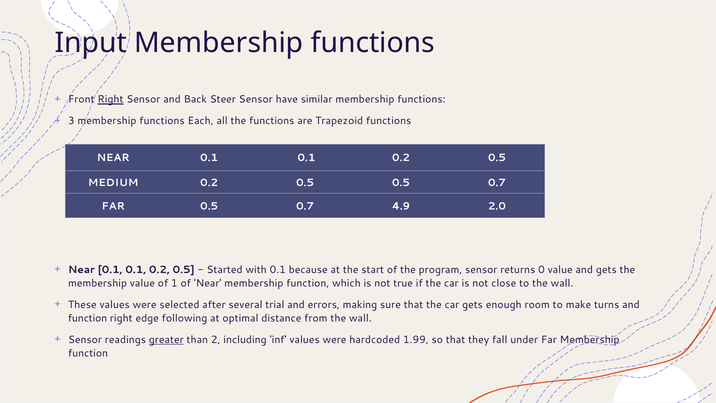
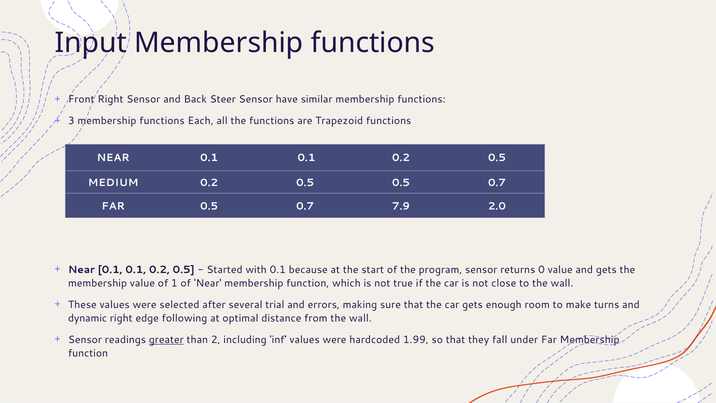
Right underline: present -> none (110, 99)
4.9: 4.9 -> 7.9 (401, 206)
function: function -> dynamic (88, 318)
